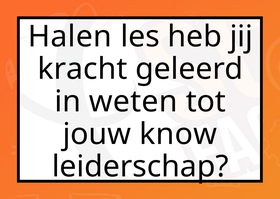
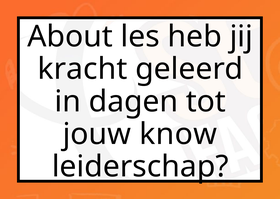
Halen: Halen -> About (70, 37)
weten: weten -> dagen (133, 102)
